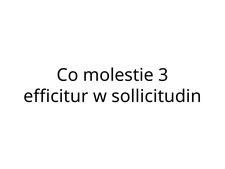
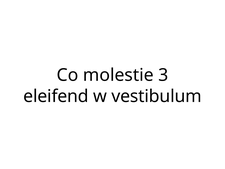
efficitur: efficitur -> eleifend (56, 96)
sollicitudin: sollicitudin -> vestibulum (157, 96)
